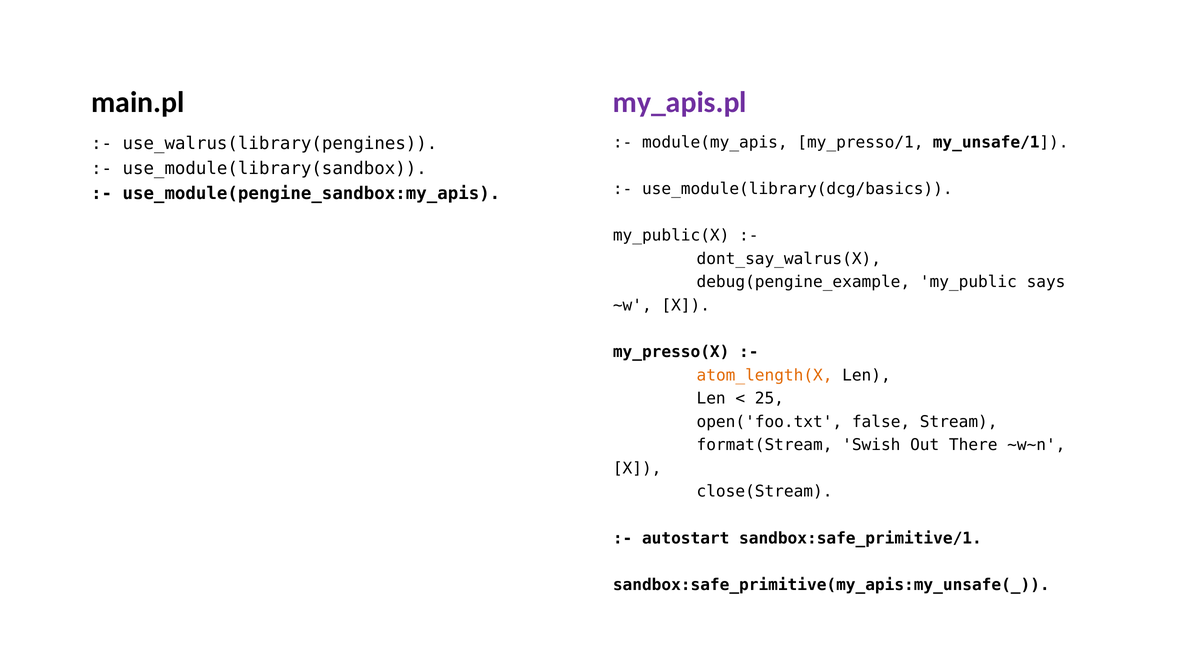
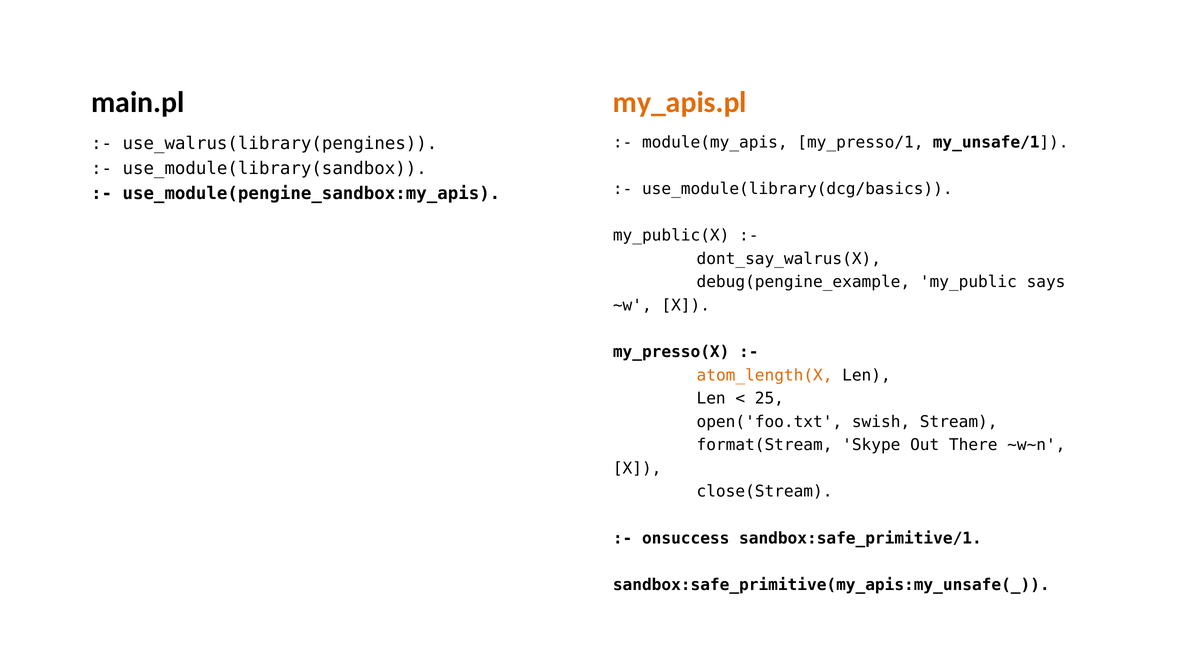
my_apis.pl colour: purple -> orange (680, 102)
false: false -> swish (881, 422)
Swish: Swish -> Skype (871, 445)
autostart: autostart -> onsuccess (686, 538)
